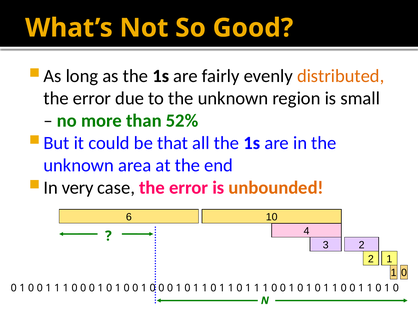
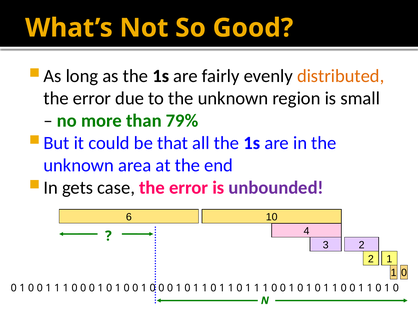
52%: 52% -> 79% (182, 120)
very: very -> gets (78, 187)
unbounded colour: orange -> purple (276, 187)
